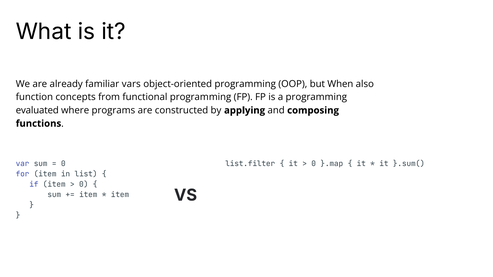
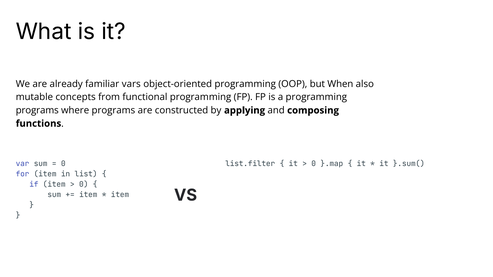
function: function -> mutable (34, 97)
evaluated: evaluated -> programs (37, 110)
